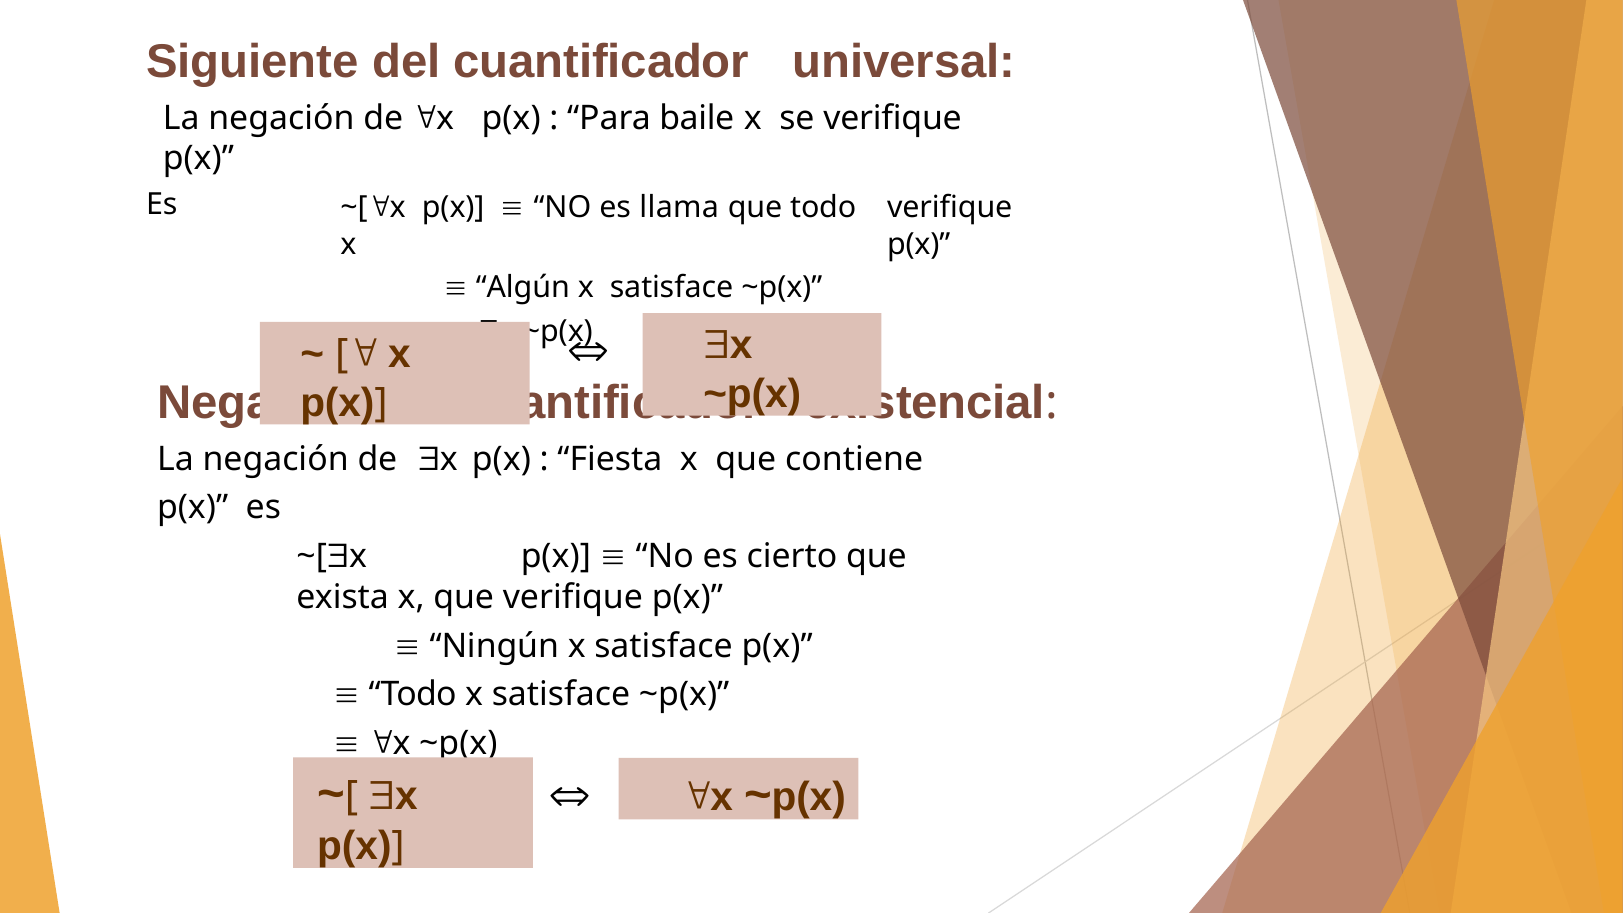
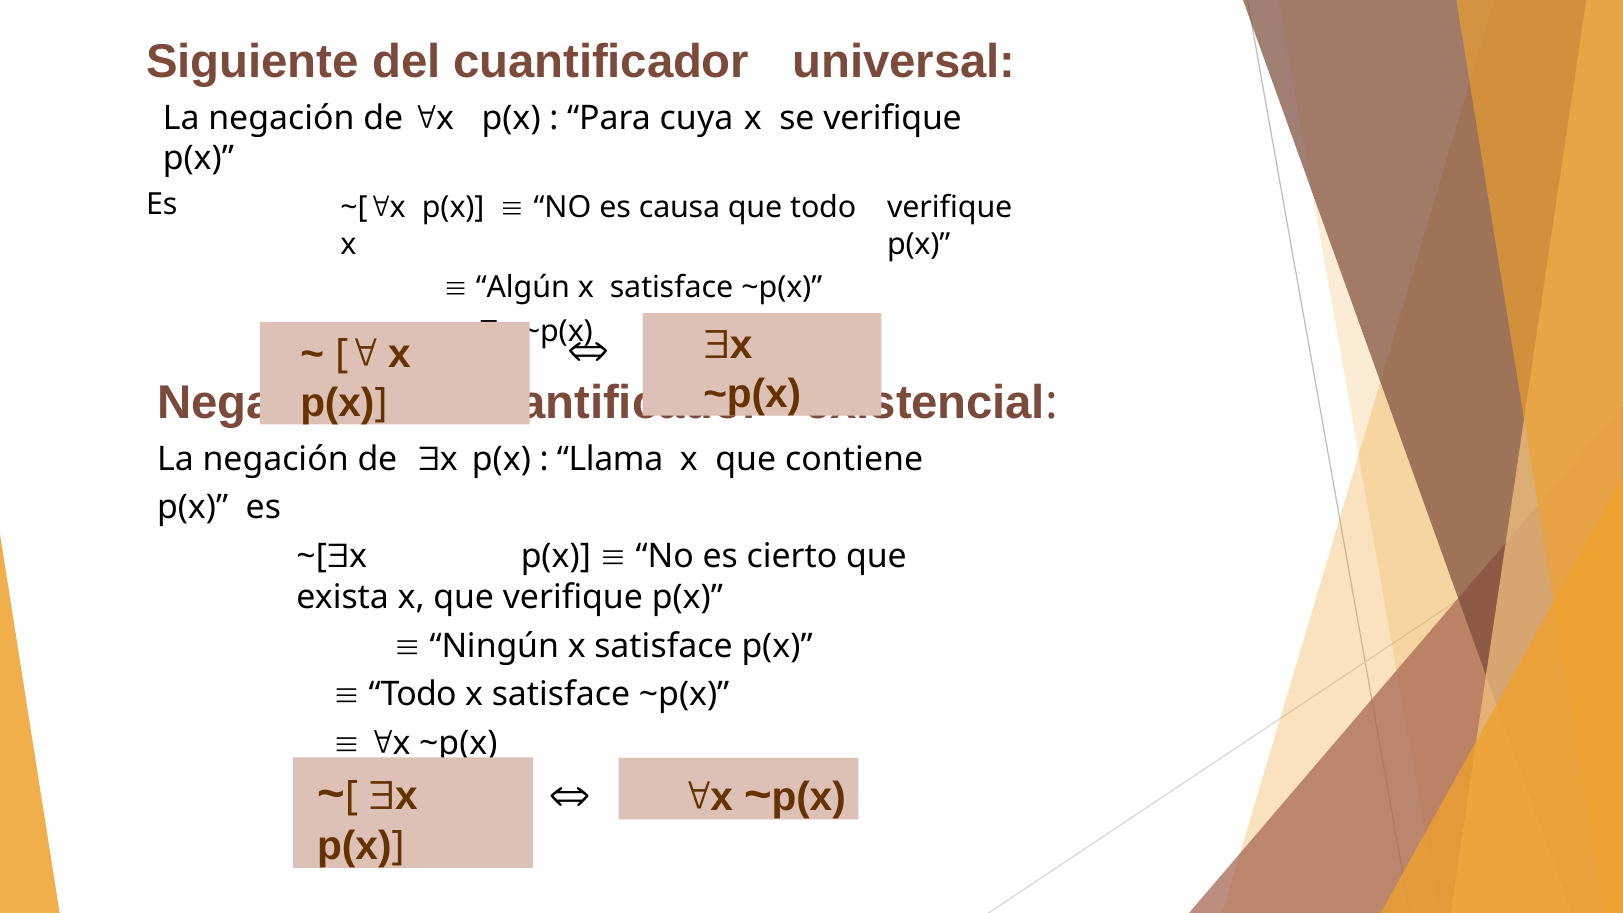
baile: baile -> cuya (696, 118)
llama: llama -> causa (680, 207)
Fiesta: Fiesta -> Llama (610, 459)
